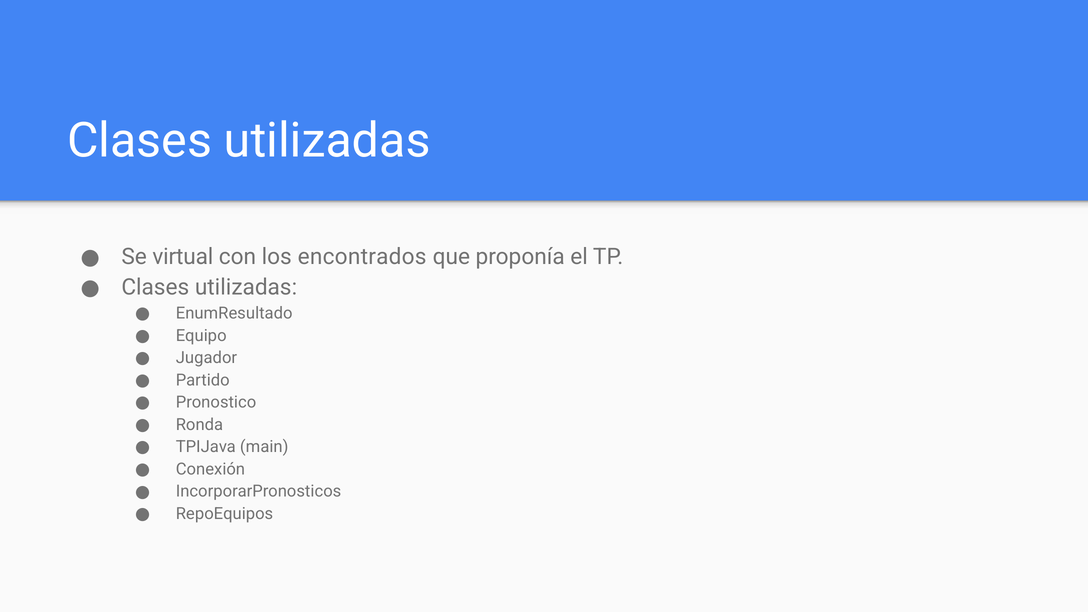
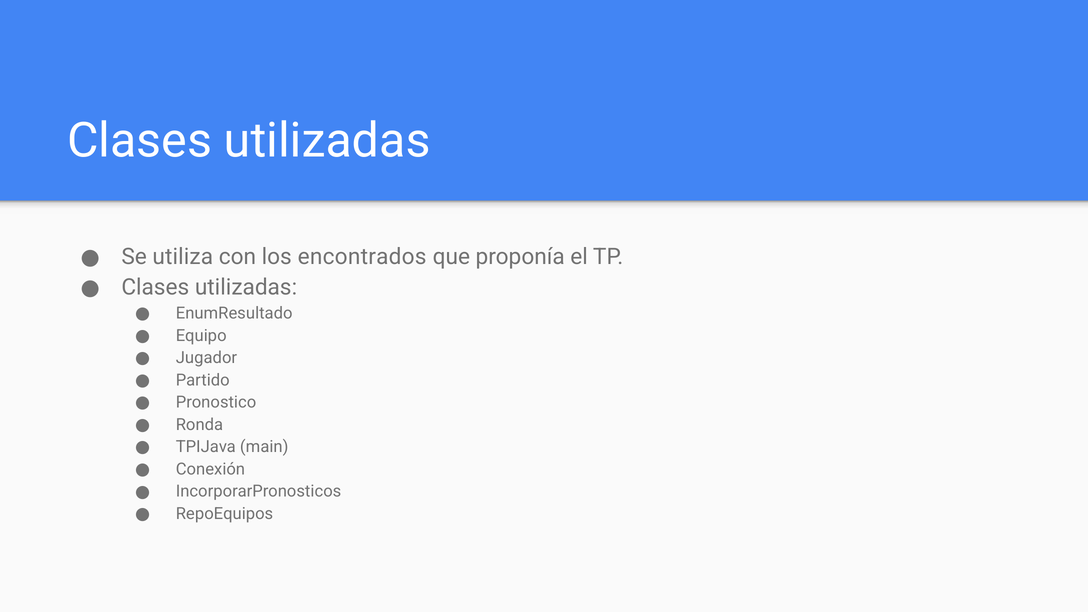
virtual: virtual -> utiliza (183, 257)
